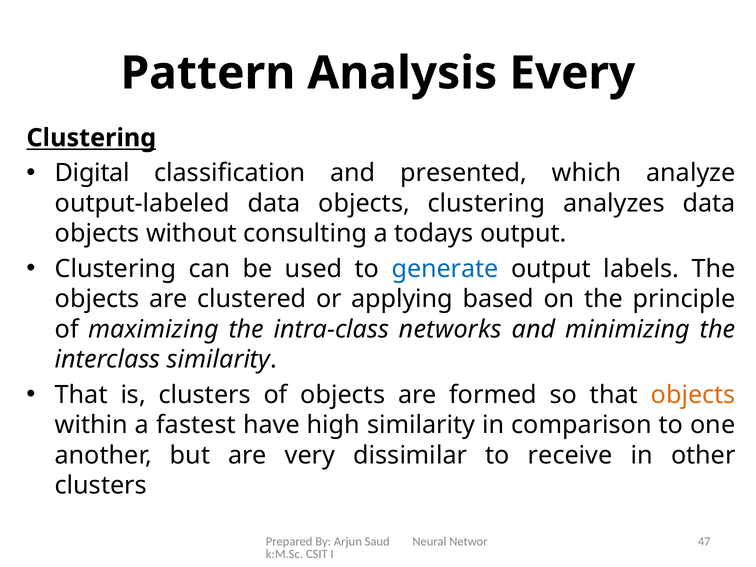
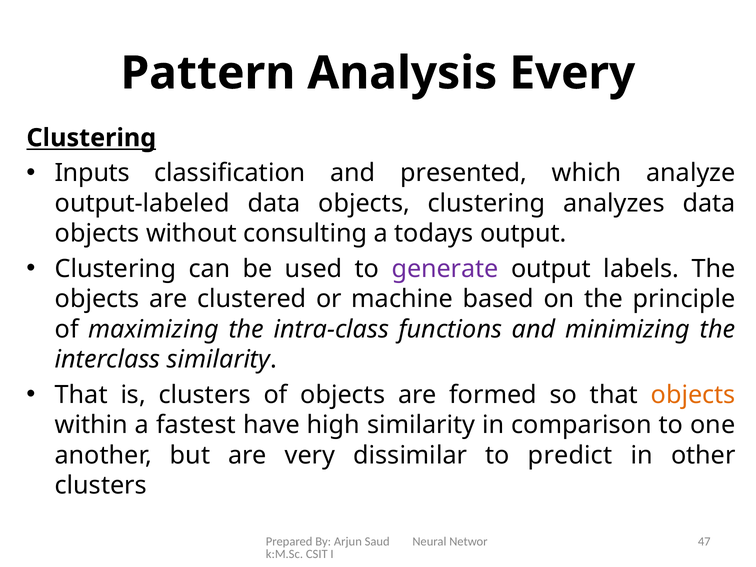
Digital: Digital -> Inputs (92, 173)
generate colour: blue -> purple (445, 269)
applying: applying -> machine (402, 299)
networks: networks -> functions (450, 329)
receive: receive -> predict (570, 455)
